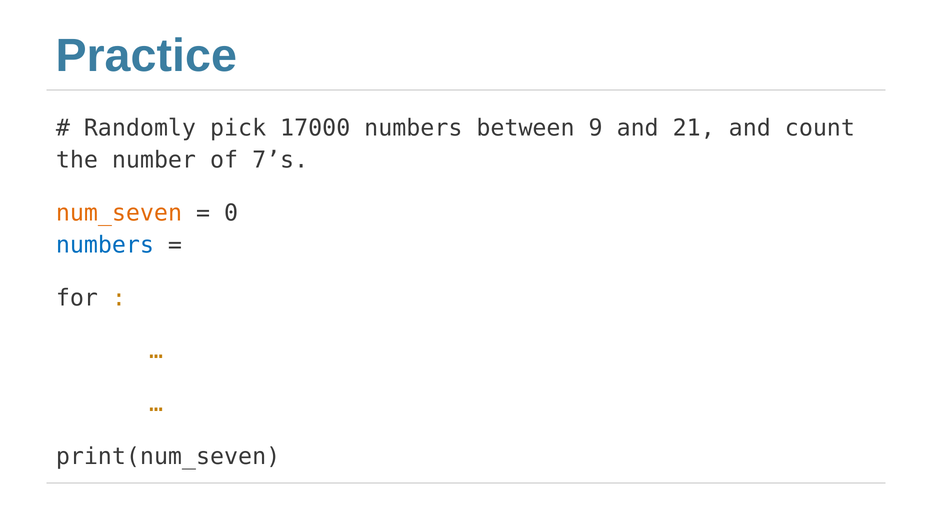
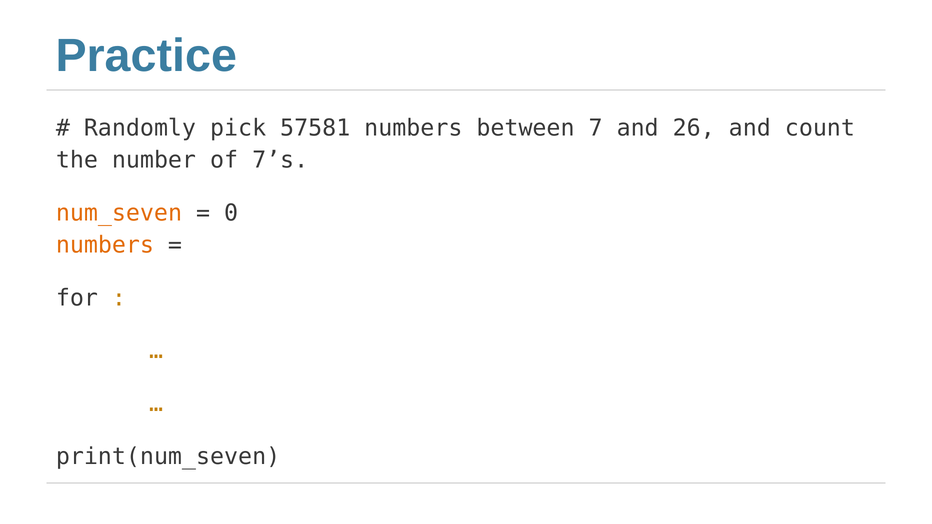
17000: 17000 -> 57581 (315, 128)
9: 9 -> 7 (596, 128)
21: 21 -> 26 (694, 128)
numbers colour: blue -> orange (105, 245)
